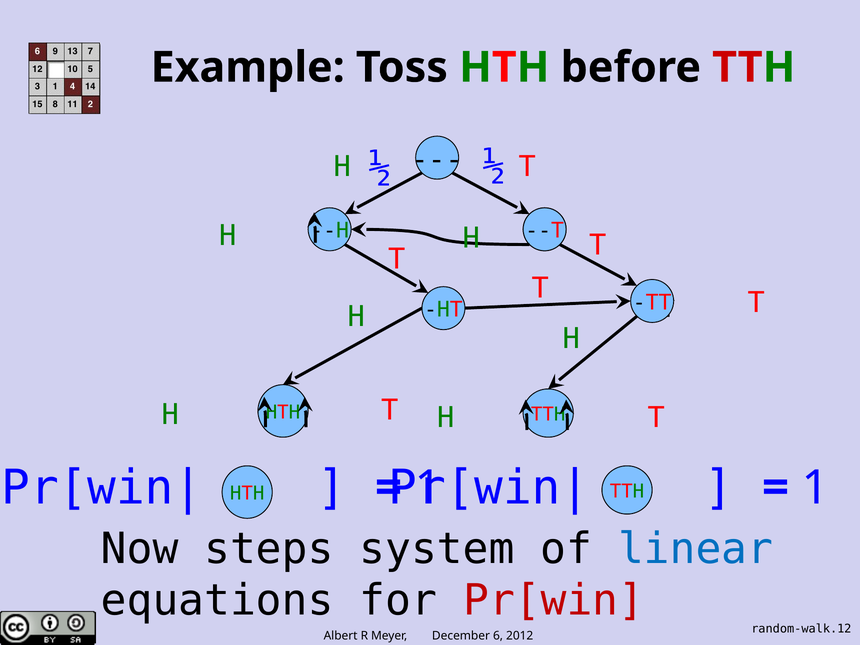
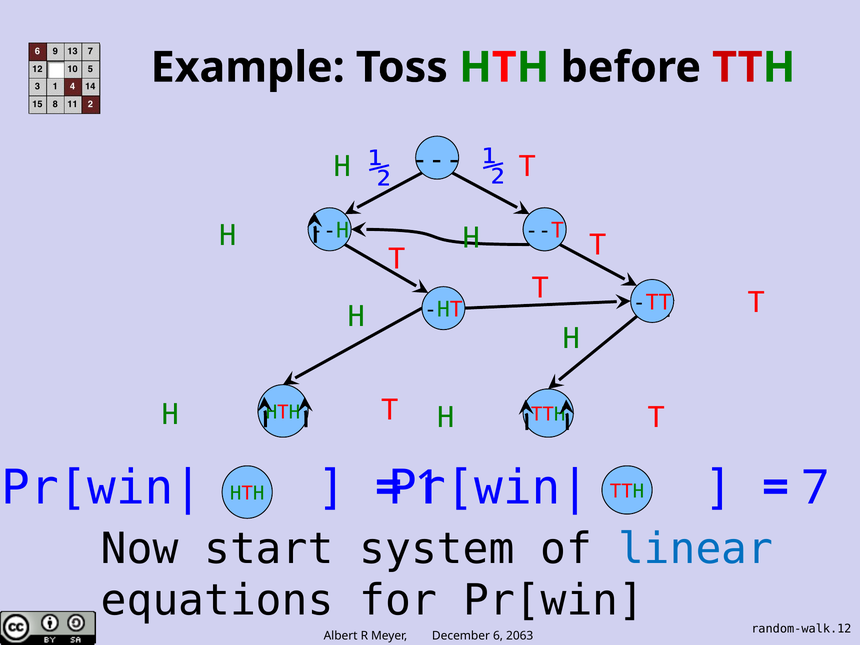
1: 1 -> 7 (815, 488)
steps: steps -> start (269, 549)
Pr[win colour: red -> black (554, 601)
2012: 2012 -> 2063 (520, 636)
